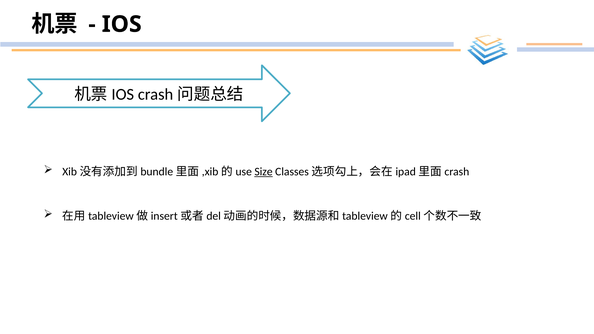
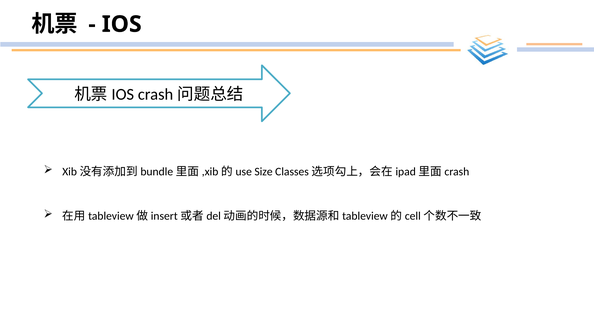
Size underline: present -> none (264, 172)
